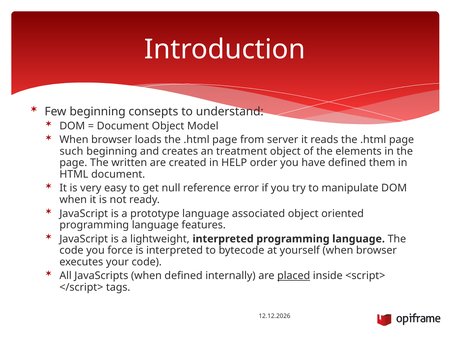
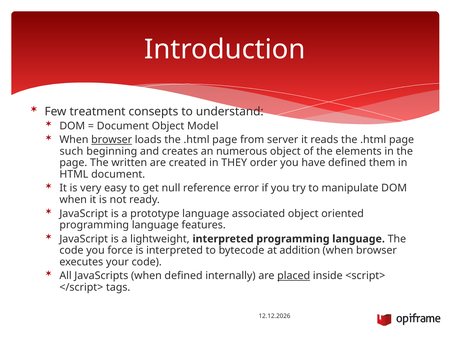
Few beginning: beginning -> treatment (98, 112)
browser underline: none -> present (112, 140)
treatment: treatment -> numerous (242, 152)
HELP: HELP -> THEY (234, 163)
yourself: yourself -> addition (300, 251)
